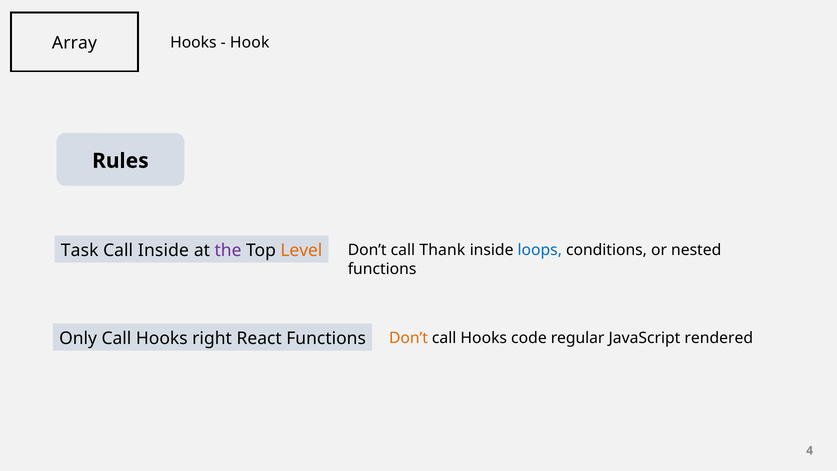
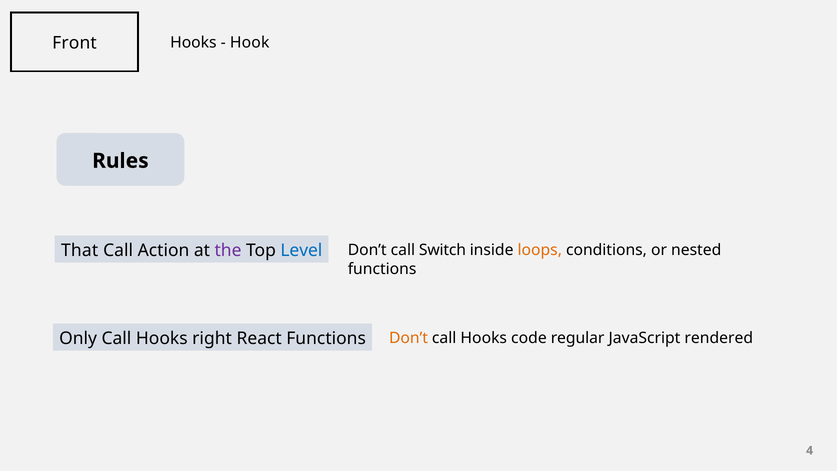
Array: Array -> Front (74, 43)
Task: Task -> That (80, 250)
Call Inside: Inside -> Action (164, 250)
Level colour: orange -> blue (301, 250)
Thank: Thank -> Switch (443, 250)
loops colour: blue -> orange (540, 250)
